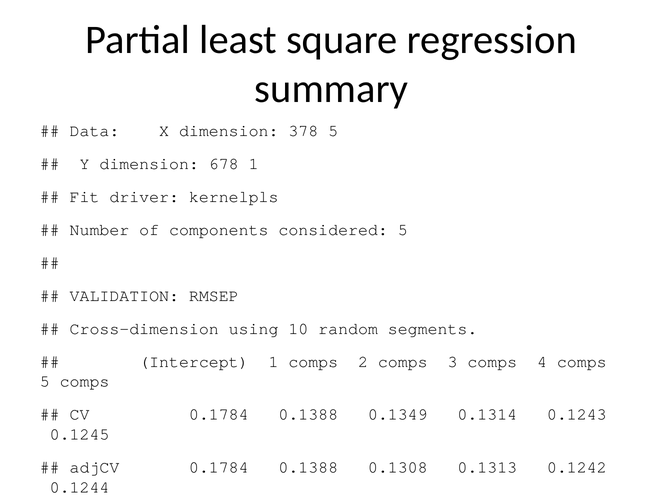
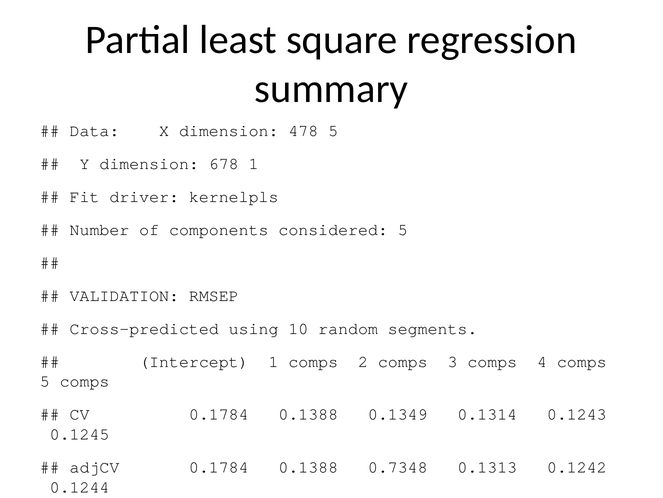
378: 378 -> 478 (303, 130)
Cross-dimension: Cross-dimension -> Cross-predicted (144, 328)
0.1308: 0.1308 -> 0.7348 (398, 467)
